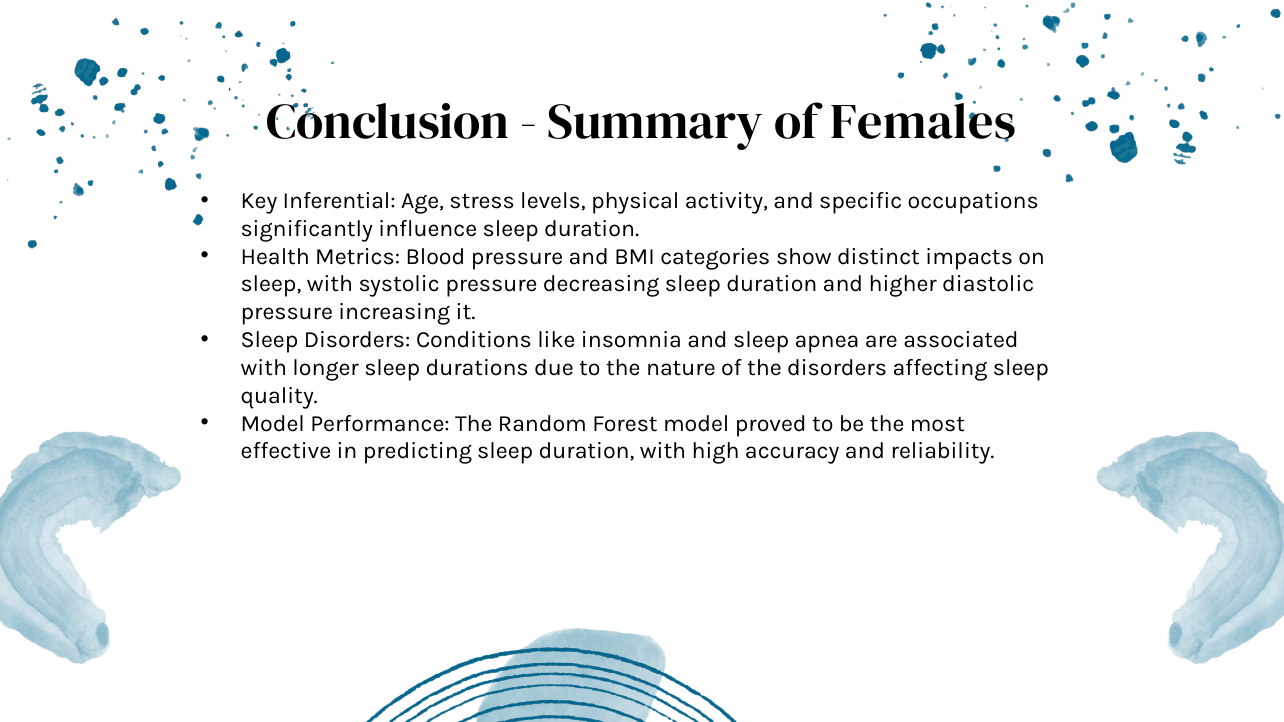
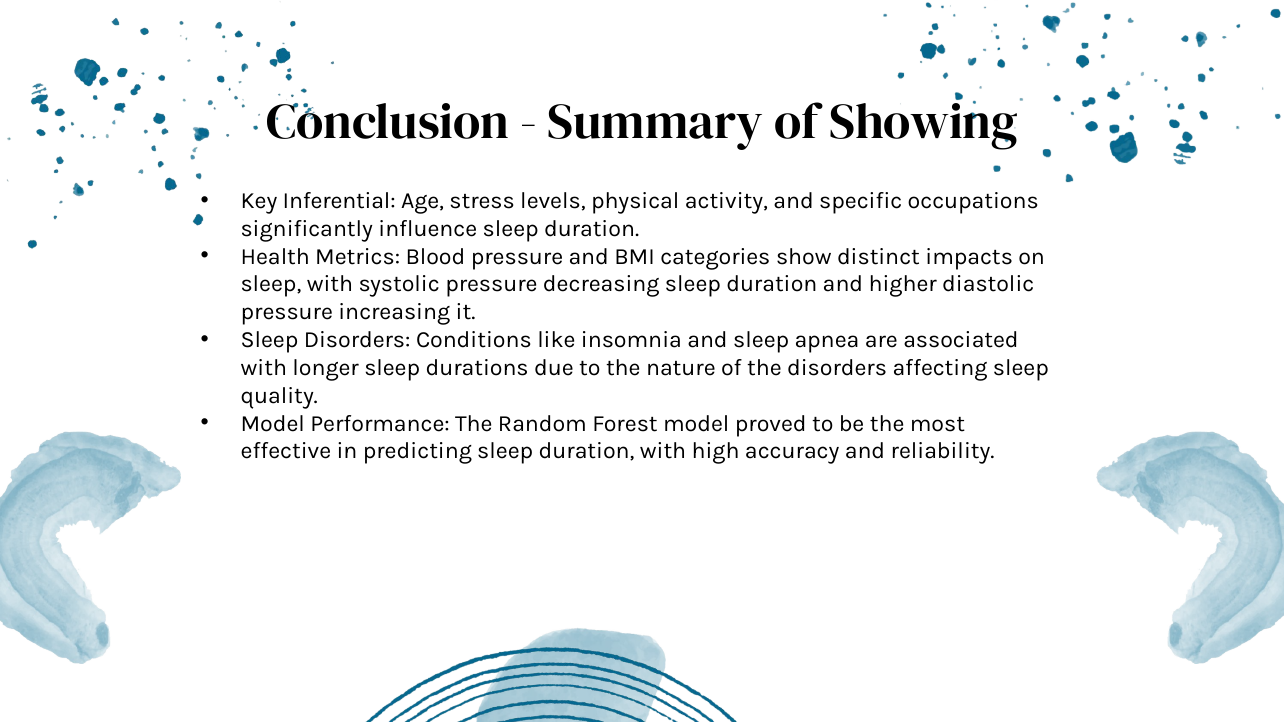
Females: Females -> Showing (924, 122)
